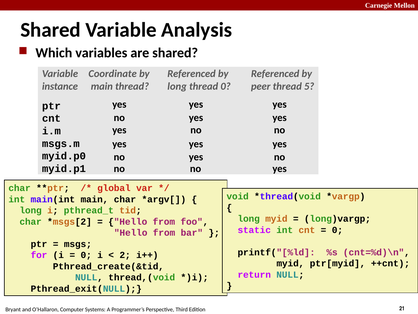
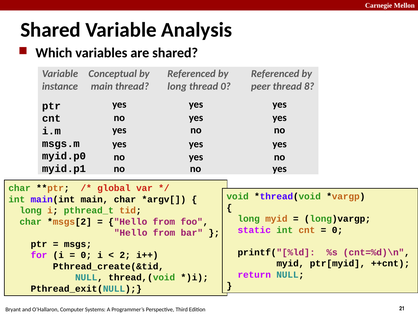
Coordinate: Coordinate -> Conceptual (113, 74)
5: 5 -> 8 (309, 86)
